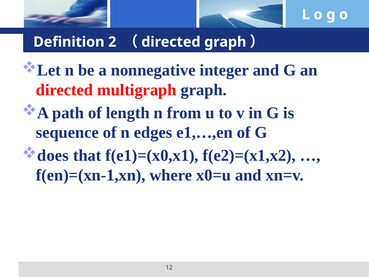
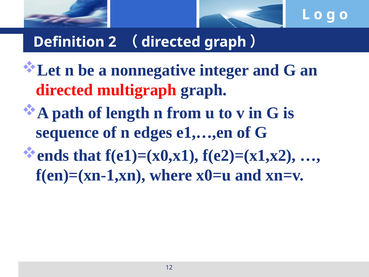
does: does -> ends (53, 155)
